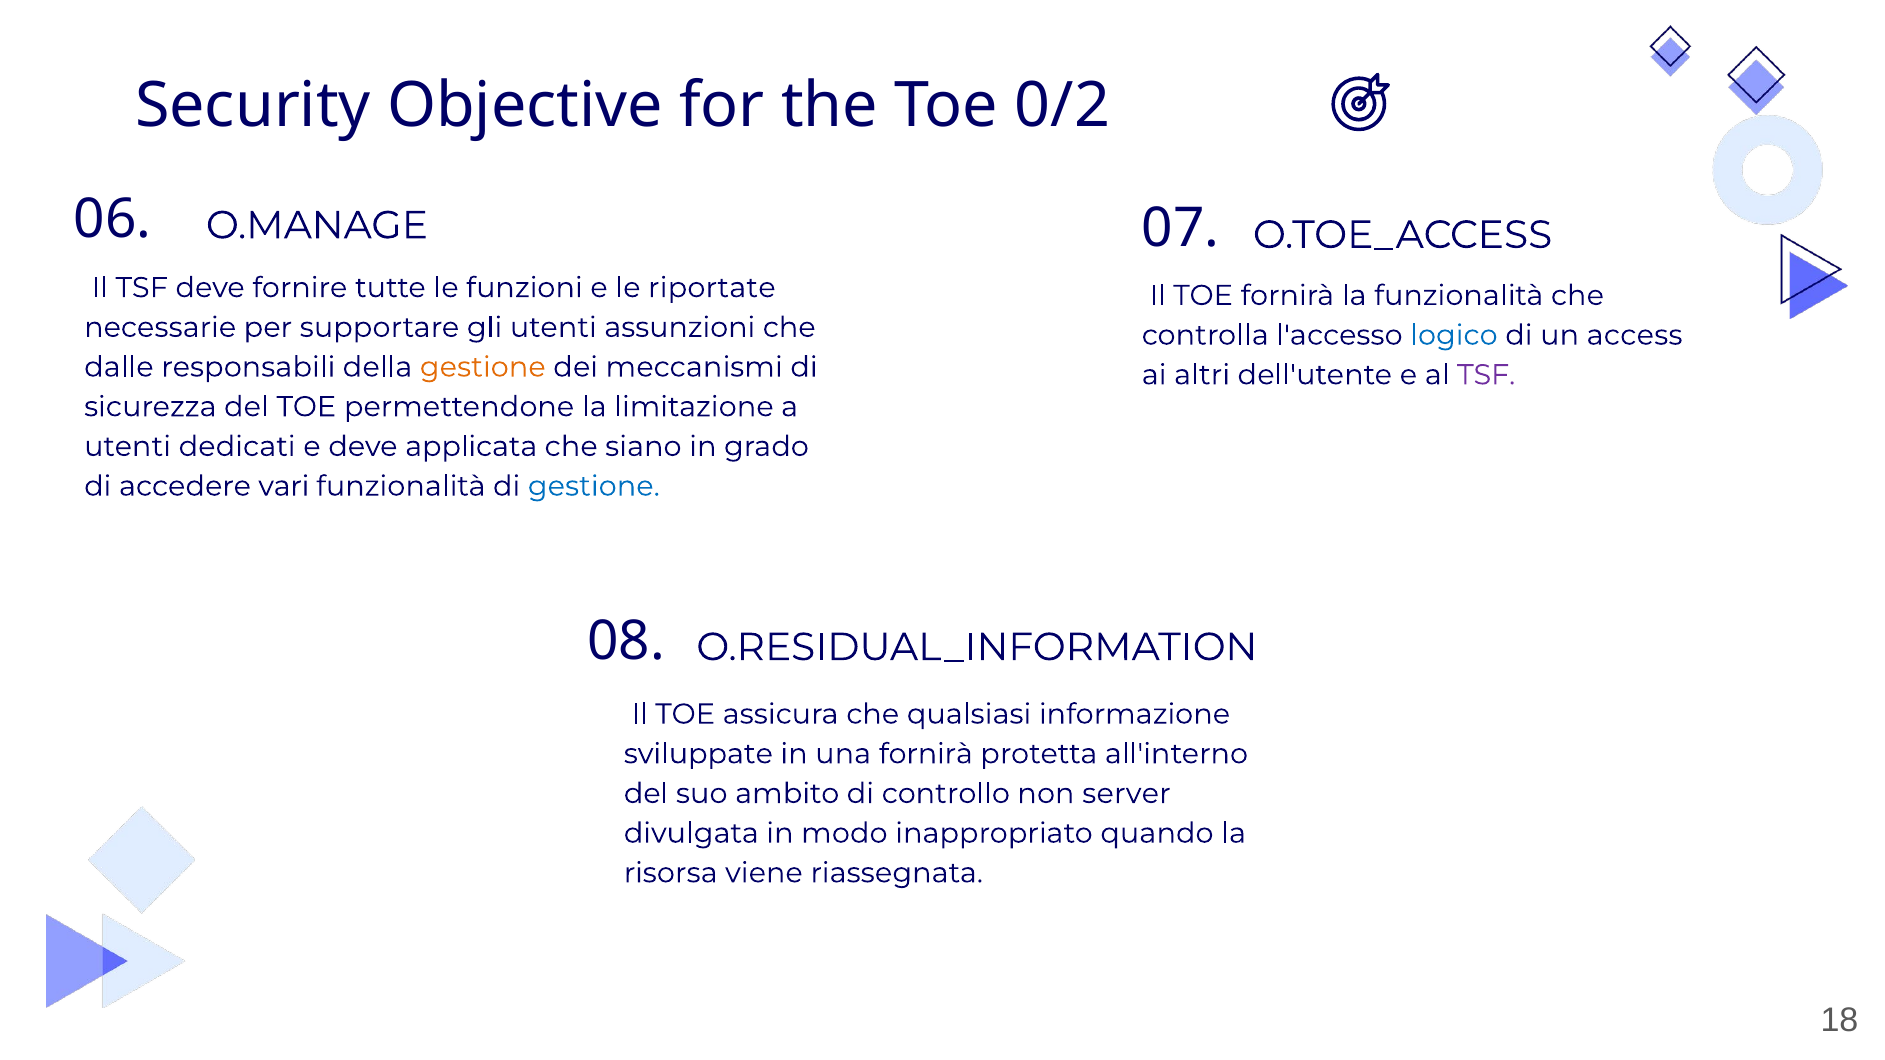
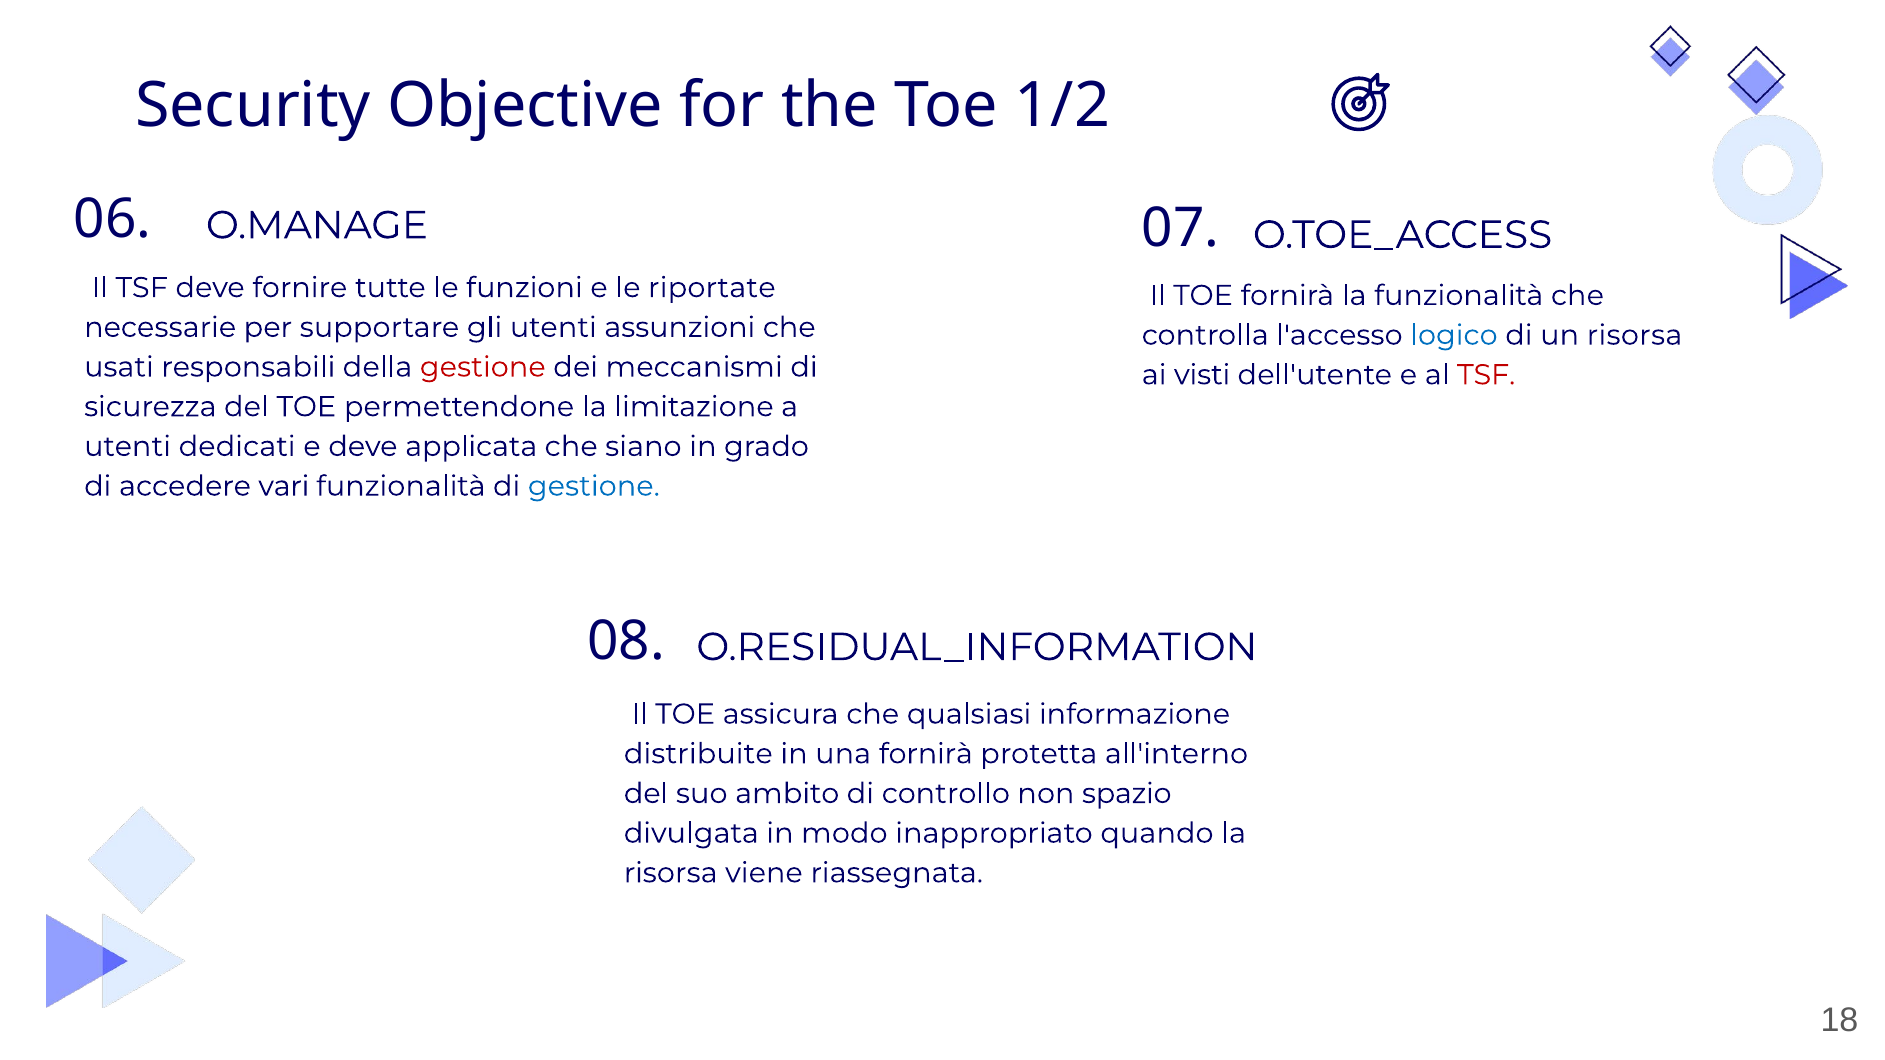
0/2: 0/2 -> 1/2 (1062, 106)
un access: access -> risorsa (1635, 335)
dalle: dalle -> usati (119, 367)
gestione colour: orange -> red (483, 367)
altri: altri -> visti (1202, 375)
TSF colour: purple -> red (1486, 375)
sviluppate: sviluppate -> distribuite (698, 754)
server: server -> spazio (1127, 794)
